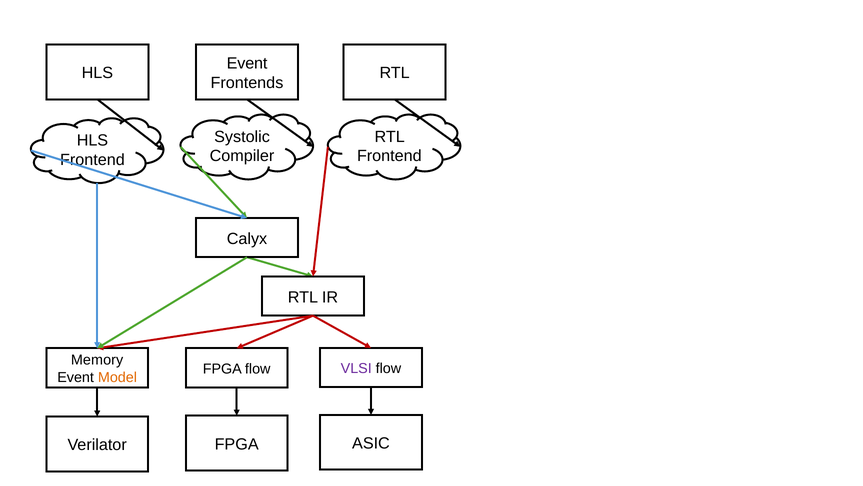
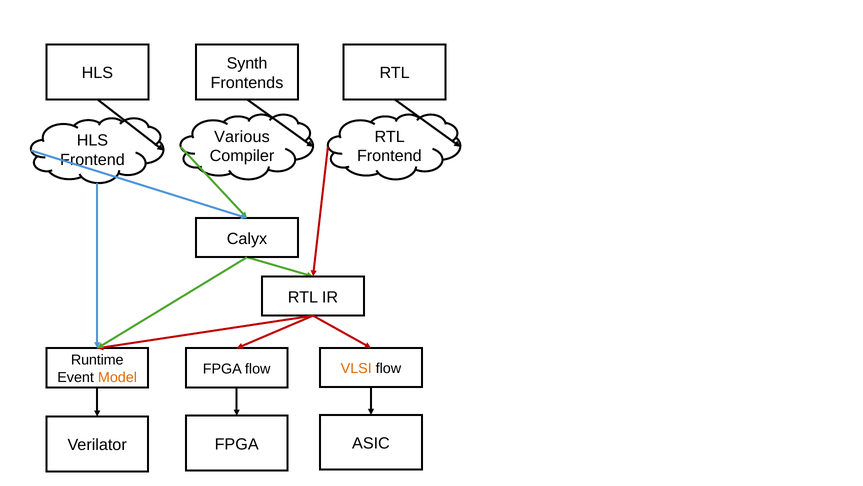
Event: Event -> Synth (247, 63)
Systolic: Systolic -> Various (242, 137)
Memory: Memory -> Runtime (97, 360)
VLSI colour: purple -> orange (356, 368)
